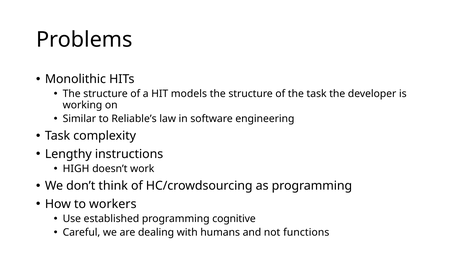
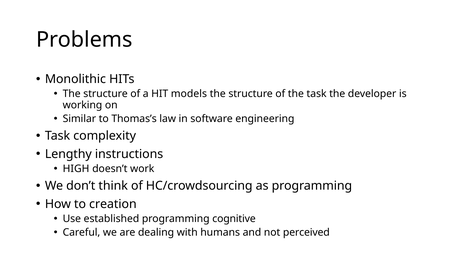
Reliable’s: Reliable’s -> Thomas’s (134, 119)
workers: workers -> creation (113, 204)
functions: functions -> perceived (306, 232)
